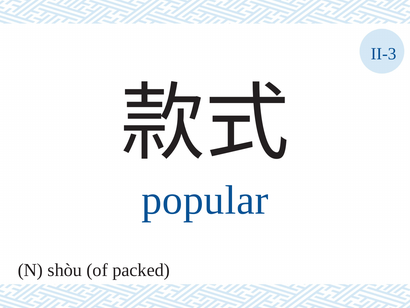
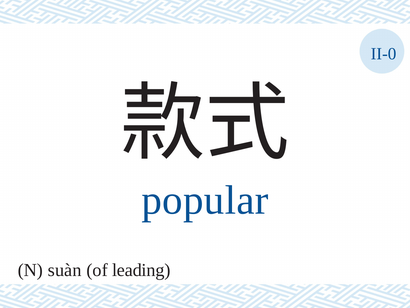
II-3: II-3 -> II-0 (384, 54)
shòu: shòu -> suàn (65, 270)
packed: packed -> leading (141, 270)
